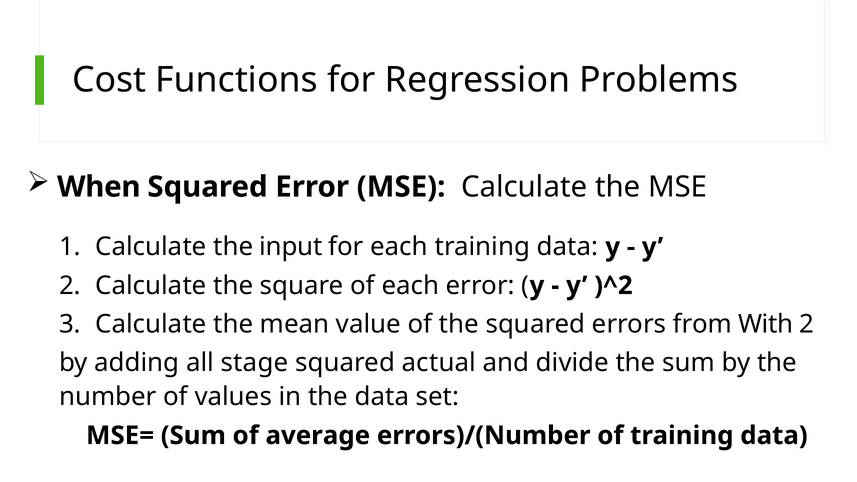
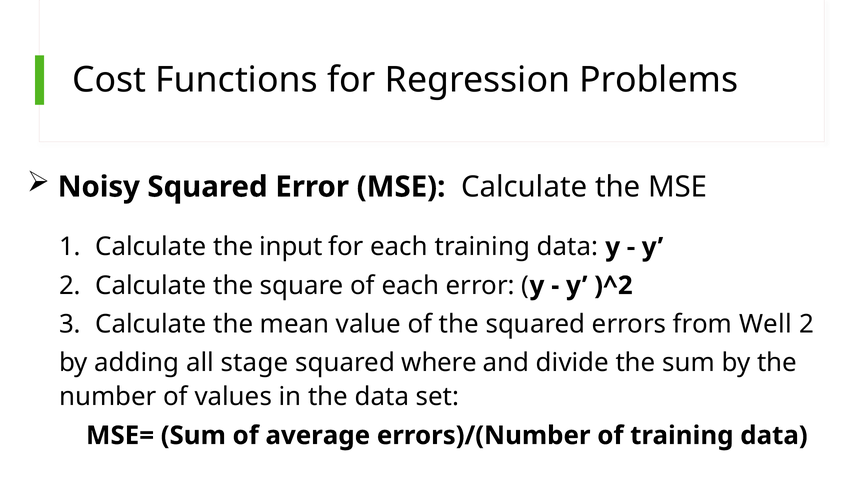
When: When -> Noisy (99, 187)
With: With -> Well (766, 324)
actual: actual -> where (439, 363)
